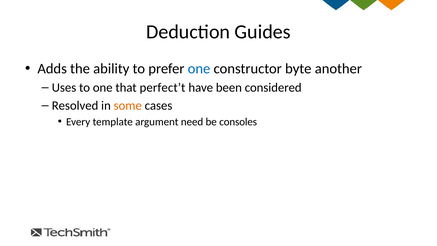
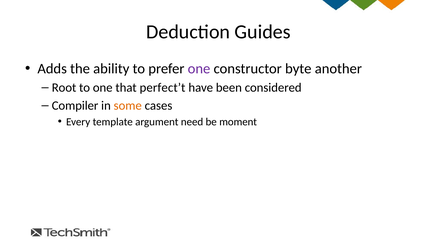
one colour: blue -> purple (199, 69)
Uses: Uses -> Root (64, 88)
Resolved: Resolved -> Compiler (75, 105)
consoles: consoles -> moment (238, 122)
